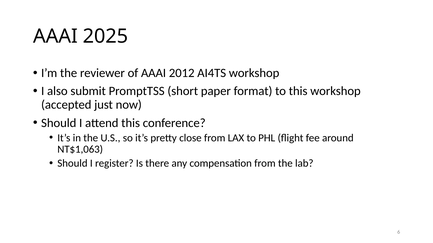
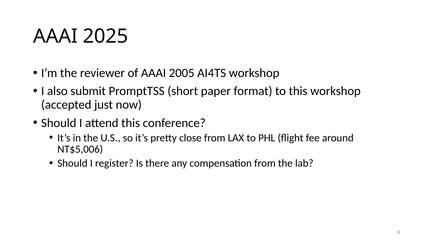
2012: 2012 -> 2005 (182, 73)
NT$1,063: NT$1,063 -> NT$5,006 (80, 150)
